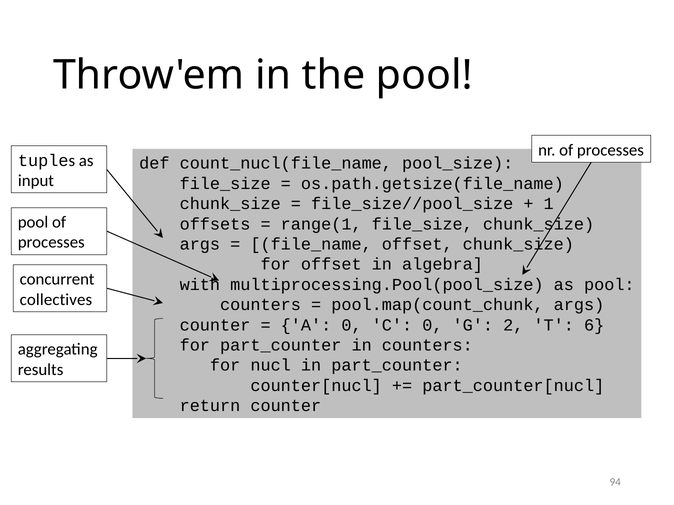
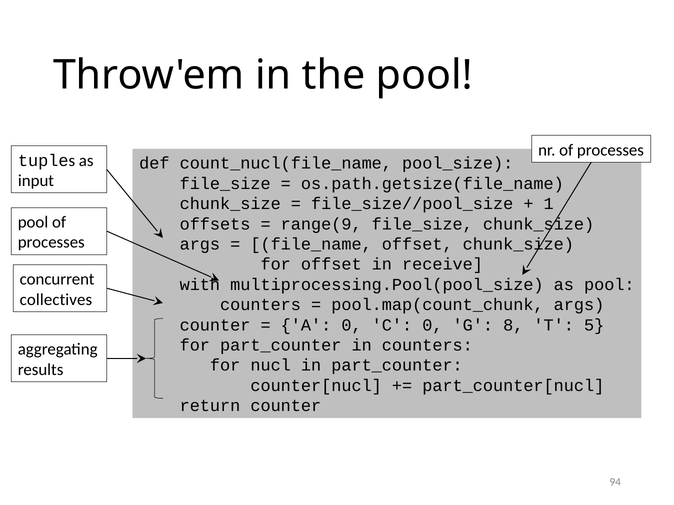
range(1: range(1 -> range(9 (321, 224)
algebra: algebra -> receive (443, 265)
2: 2 -> 8 (513, 325)
6: 6 -> 5 (594, 325)
